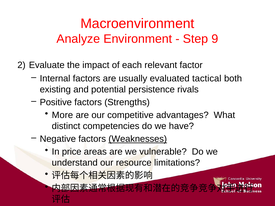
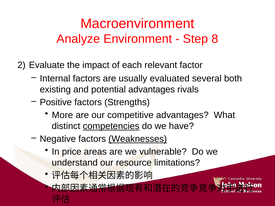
9: 9 -> 8 (215, 39)
tactical: tactical -> several (207, 79)
potential persistence: persistence -> advantages (152, 90)
competencies underline: none -> present (111, 126)
